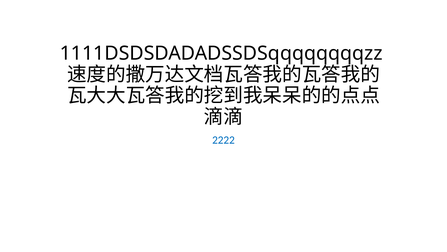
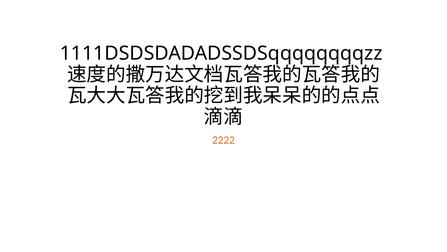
2222 colour: blue -> orange (223, 140)
